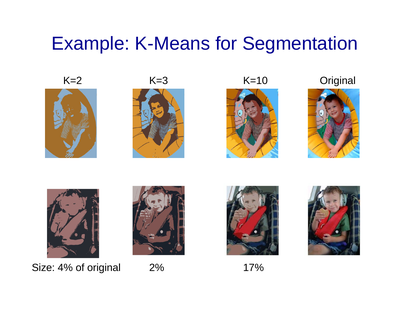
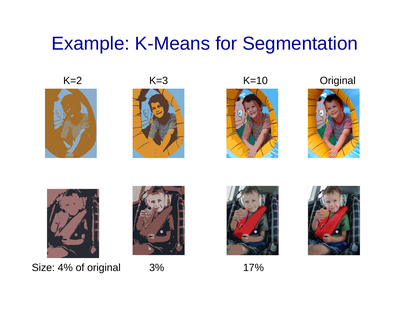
2%: 2% -> 3% (157, 268)
